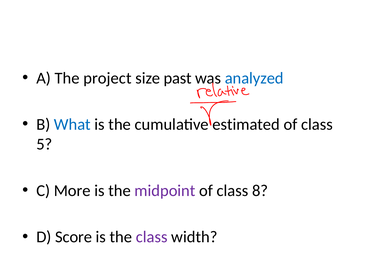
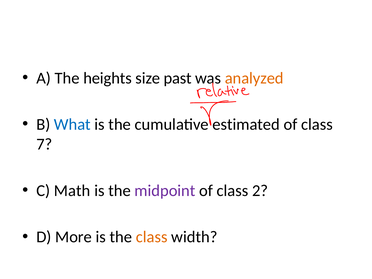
project: project -> heights (108, 78)
analyzed colour: blue -> orange (254, 78)
5: 5 -> 7 (44, 144)
More: More -> Math (72, 191)
8: 8 -> 2 (260, 191)
Score: Score -> More (74, 237)
class colour: purple -> orange (152, 237)
